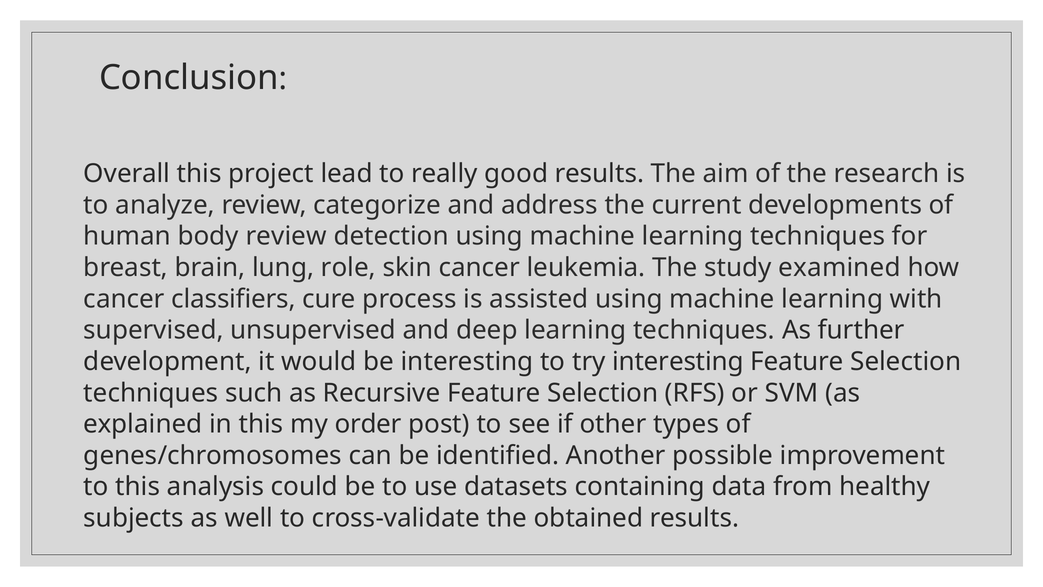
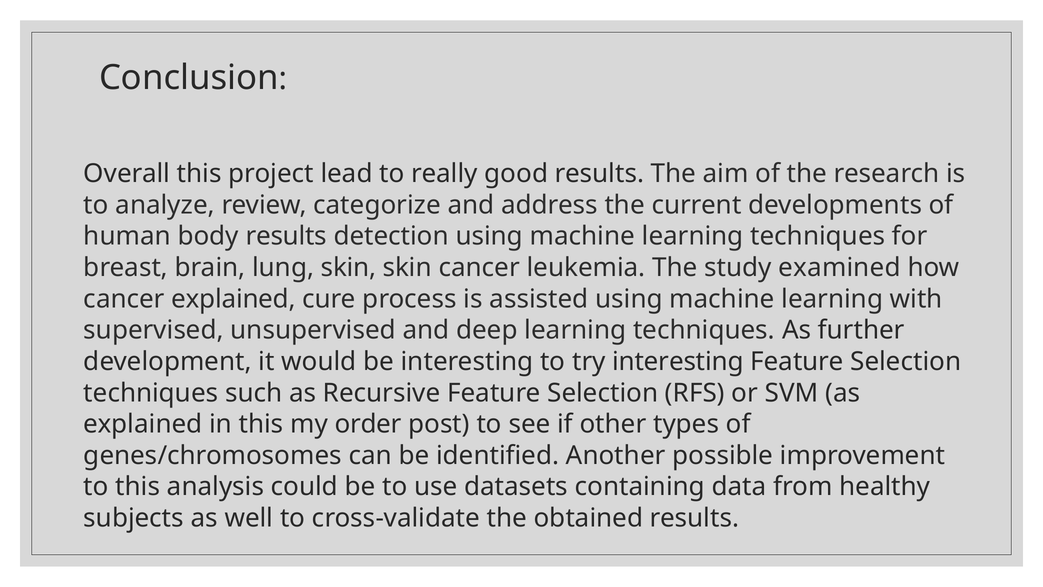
body review: review -> results (286, 236)
lung role: role -> skin (349, 268)
cancer classifiers: classifiers -> explained (234, 299)
